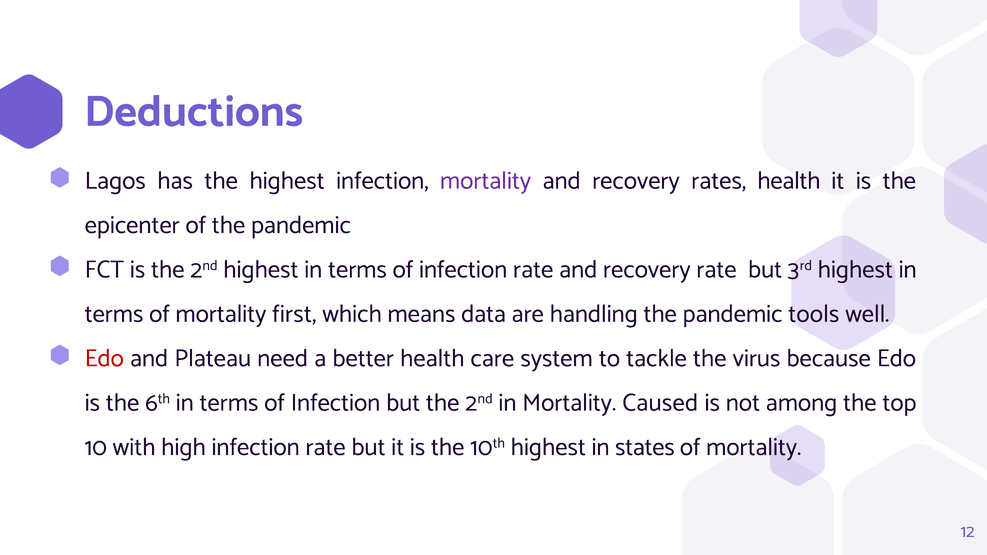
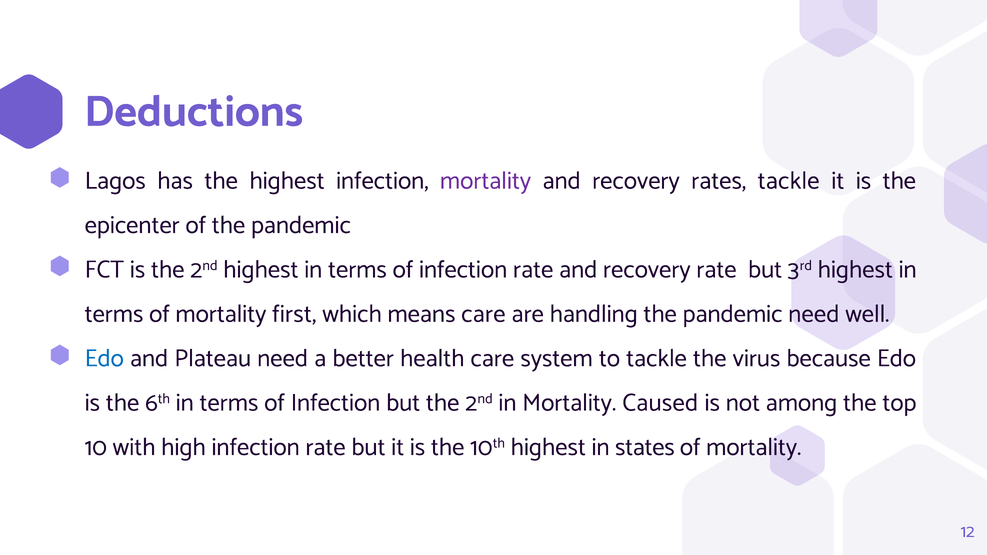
rates health: health -> tackle (789, 181)
means data: data -> care (483, 314)
pandemic tools: tools -> need (814, 314)
Edo colour: red -> blue (104, 358)
